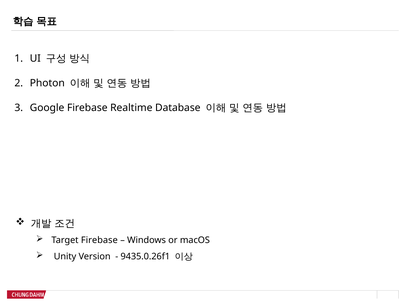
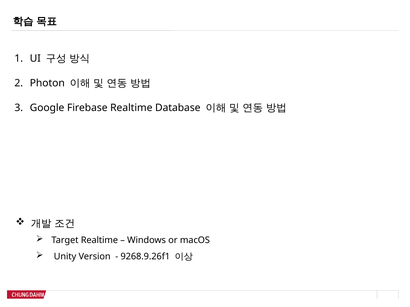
Target Firebase: Firebase -> Realtime (99, 241)
9435.0.26f1: 9435.0.26f1 -> 9268.9.26f1 (145, 257)
